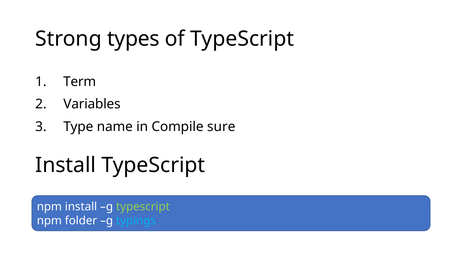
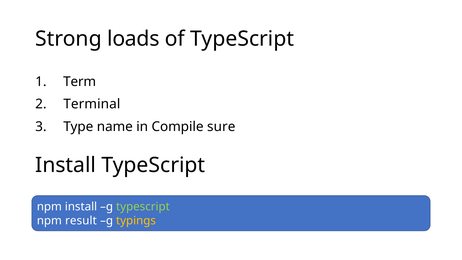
types: types -> loads (133, 39)
Variables: Variables -> Terminal (92, 104)
folder: folder -> result (81, 220)
typings colour: light blue -> yellow (136, 220)
